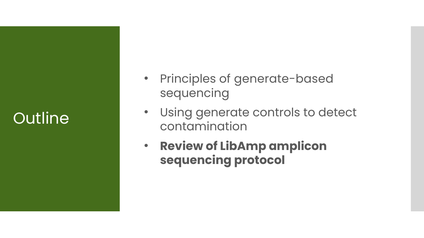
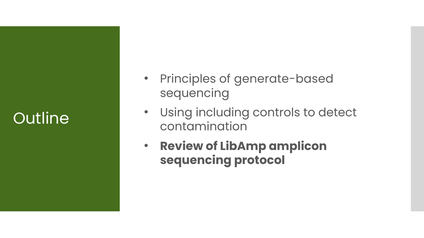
generate: generate -> including (223, 113)
